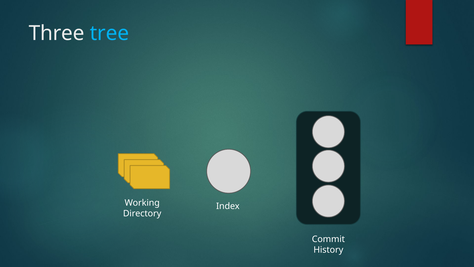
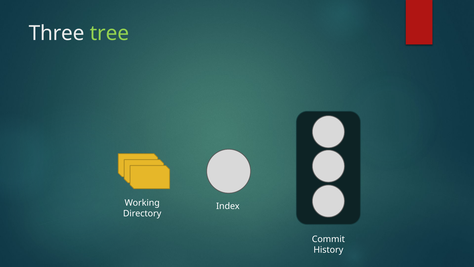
tree colour: light blue -> light green (110, 33)
